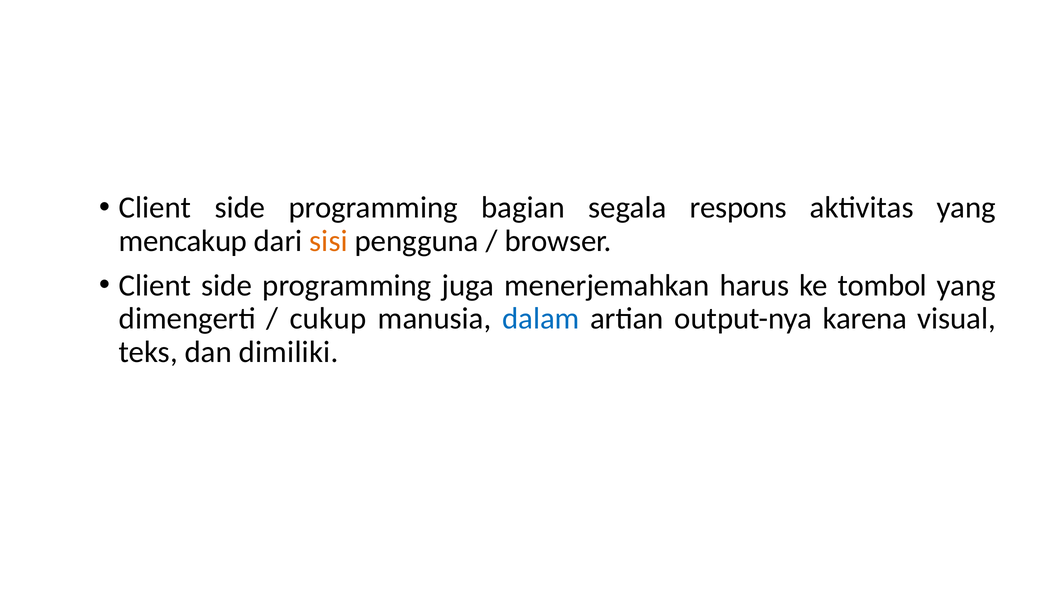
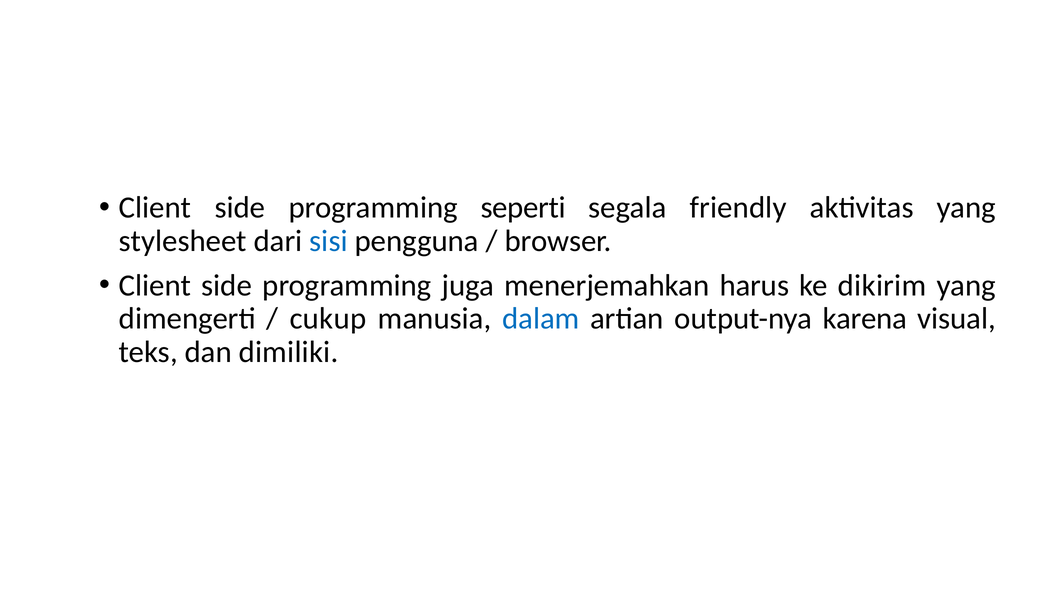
bagian: bagian -> seperti (523, 208)
respons: respons -> friendly (738, 208)
mencakup: mencakup -> stylesheet (183, 241)
sisi colour: orange -> blue (329, 241)
tombol: tombol -> dikirim (882, 286)
